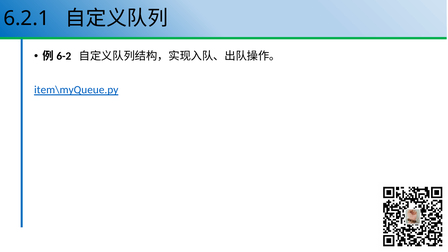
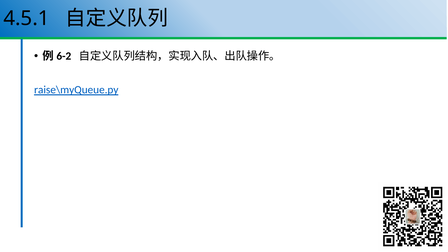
6.2.1: 6.2.1 -> 4.5.1 (27, 18)
item\myQueue.py: item\myQueue.py -> raise\myQueue.py (76, 90)
